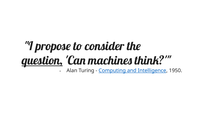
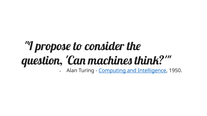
question underline: present -> none (42, 61)
